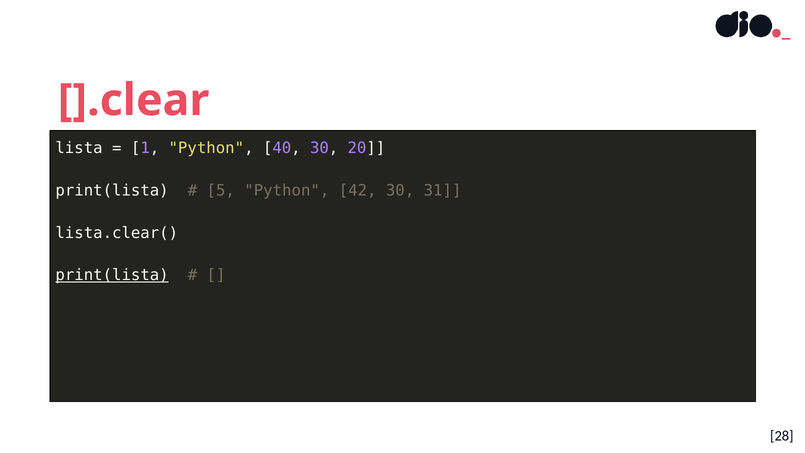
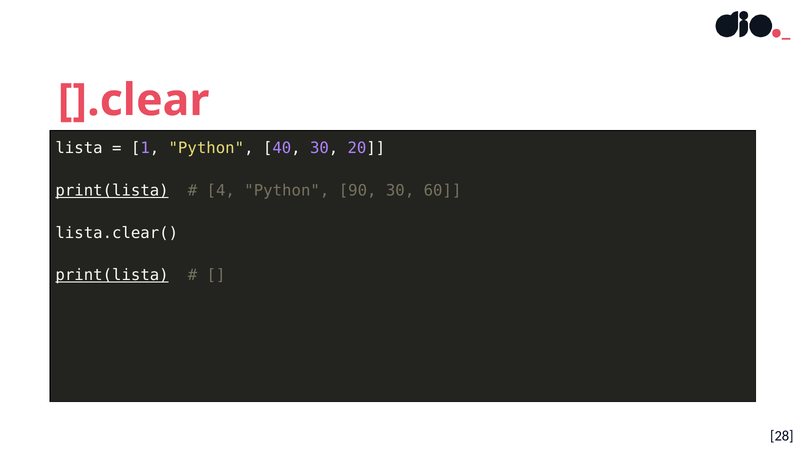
print(lista underline: none -> present (112, 190)
5: 5 -> 4 (221, 190)
42: 42 -> 90 (358, 190)
31: 31 -> 60 (443, 190)
